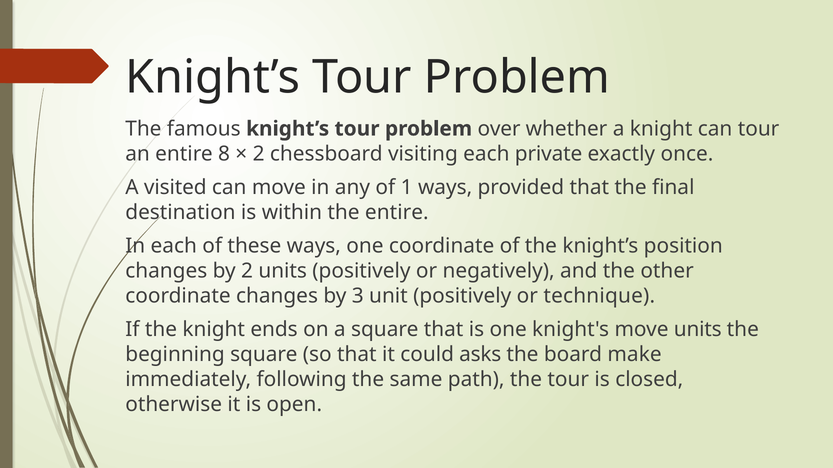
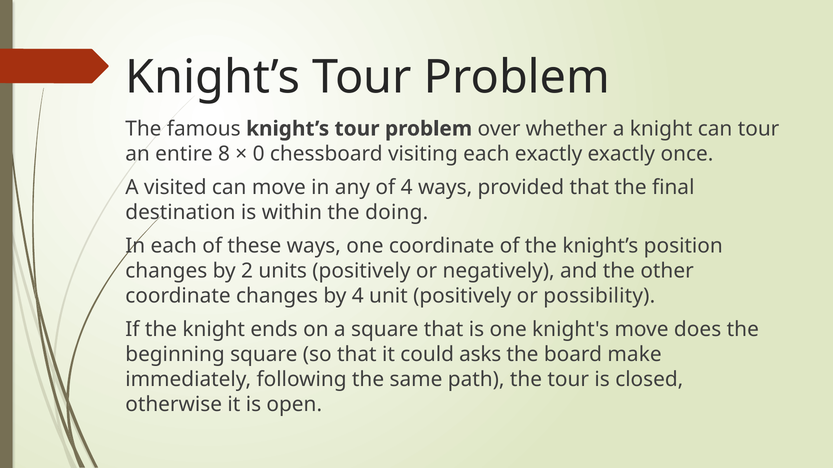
2: 2 -> 0 (259, 154)
each private: private -> exactly (549, 154)
of 1: 1 -> 4 (407, 188)
the entire: entire -> doing (397, 213)
by 3: 3 -> 4 (358, 296)
technique: technique -> possibility (599, 296)
move units: units -> does (698, 330)
